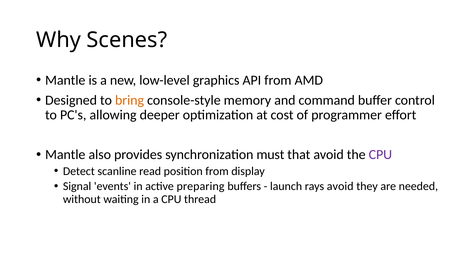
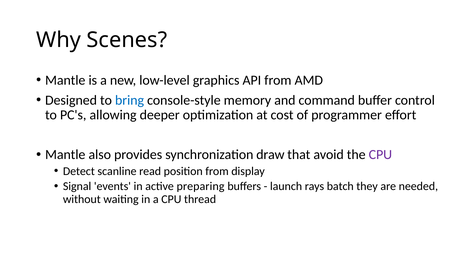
bring colour: orange -> blue (130, 100)
must: must -> draw (270, 155)
rays avoid: avoid -> batch (340, 187)
